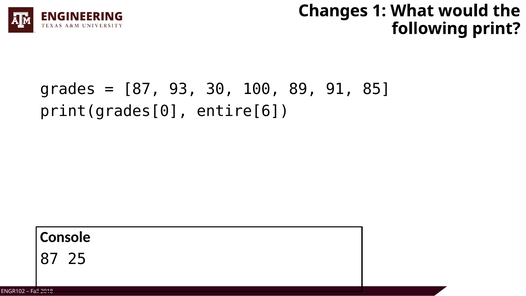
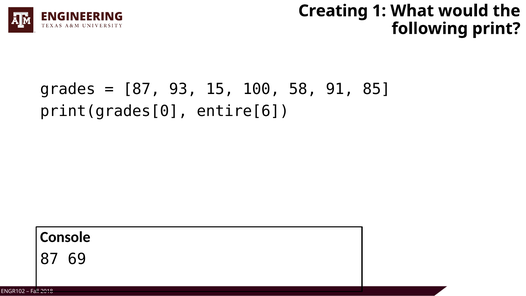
Changes: Changes -> Creating (333, 11)
30: 30 -> 15 (220, 89)
89: 89 -> 58 (303, 89)
25: 25 -> 69 (77, 259)
